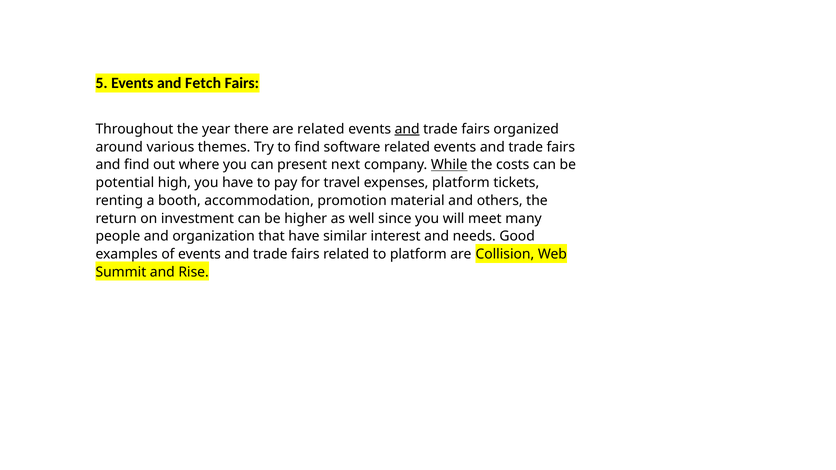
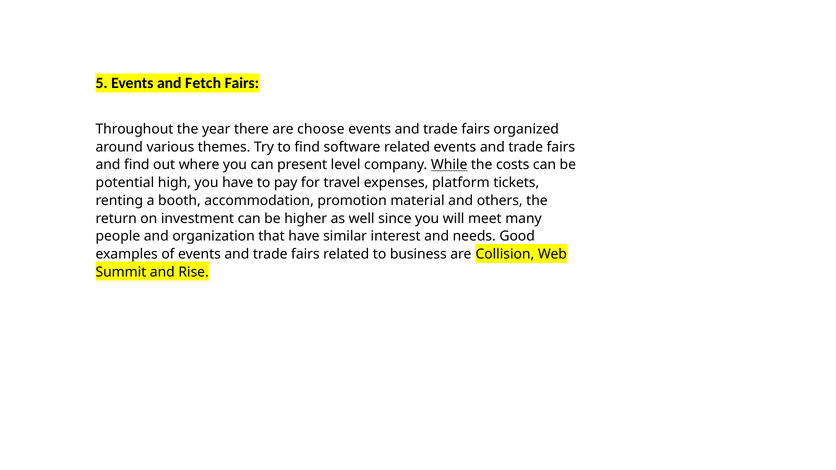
are related: related -> choose (321, 129)
and underline: present -> none (407, 129)
next: next -> level (346, 165)
to platform: platform -> business (418, 254)
